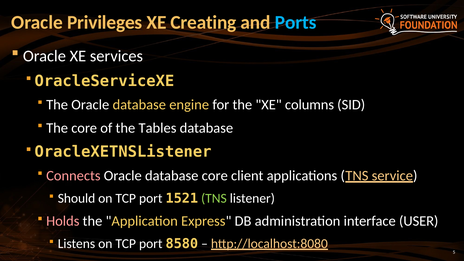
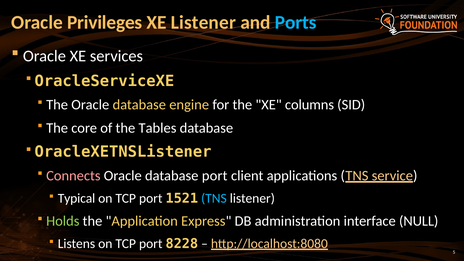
XE Creating: Creating -> Listener (203, 23)
database core: core -> port (215, 176)
Should: Should -> Typical (77, 198)
TNS colour: light green -> light blue (214, 198)
Holds colour: pink -> light green (63, 221)
USER: USER -> NULL (419, 221)
8580: 8580 -> 8228 (182, 244)
